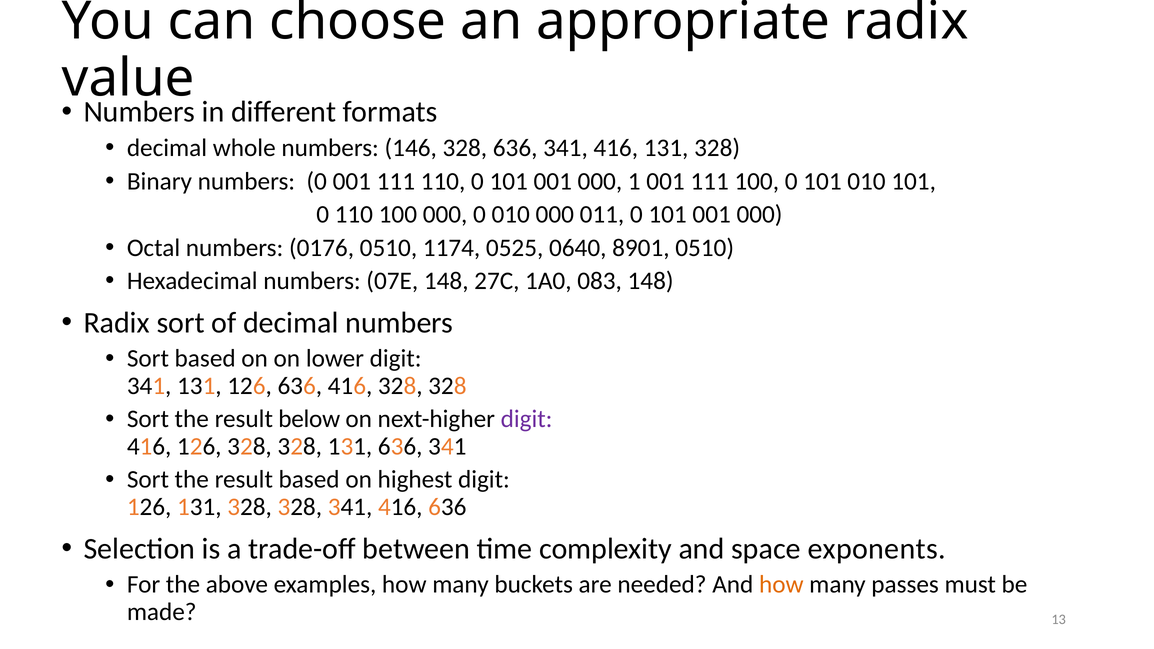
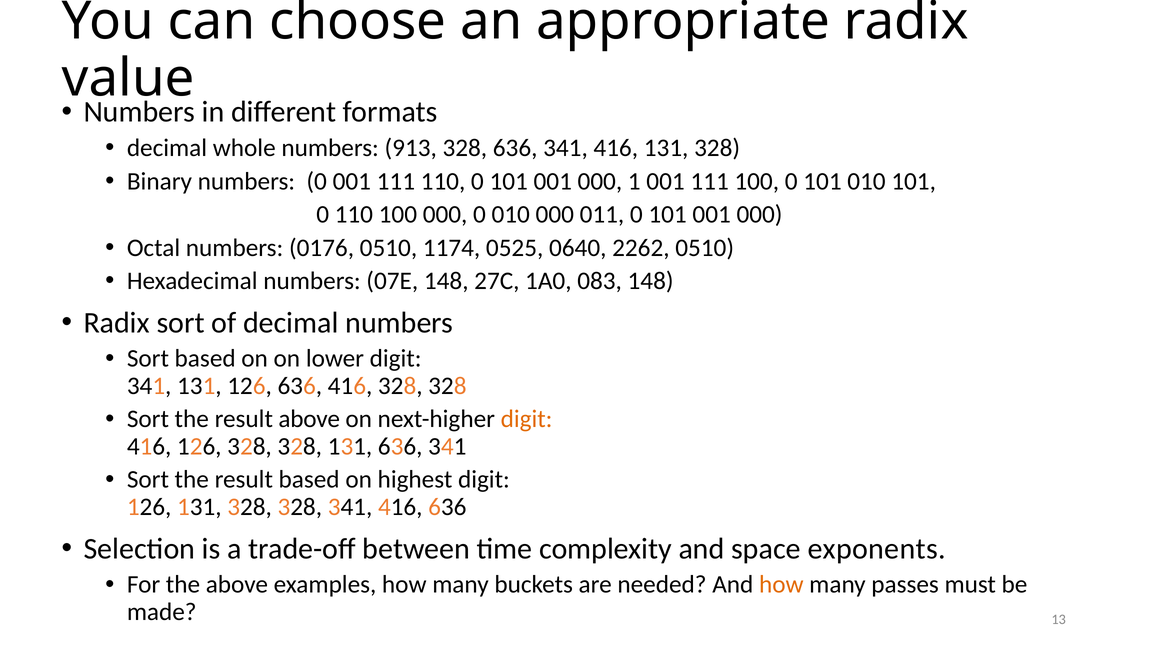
146: 146 -> 913 (411, 148)
8901: 8901 -> 2262 (641, 248)
result below: below -> above (309, 419)
digit colour: purple -> orange (527, 419)
